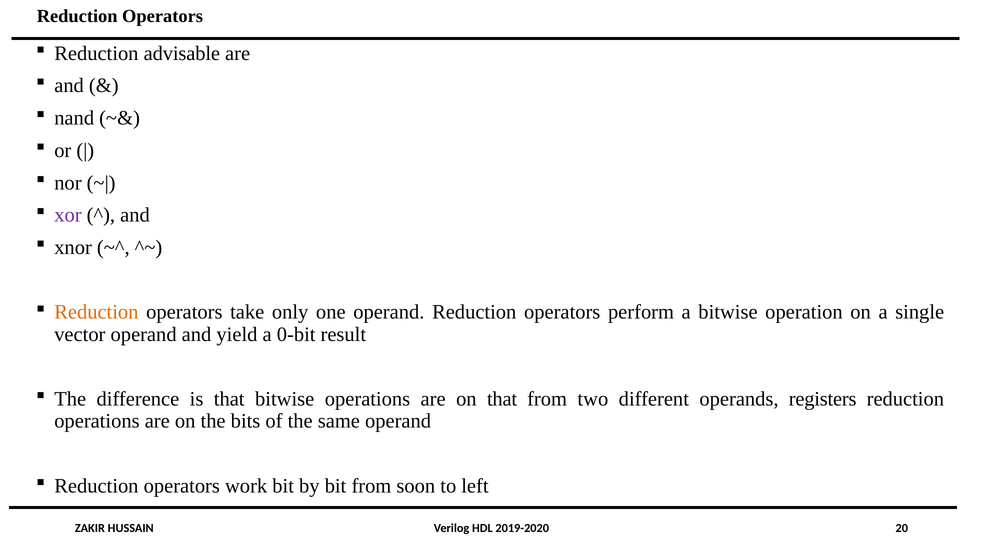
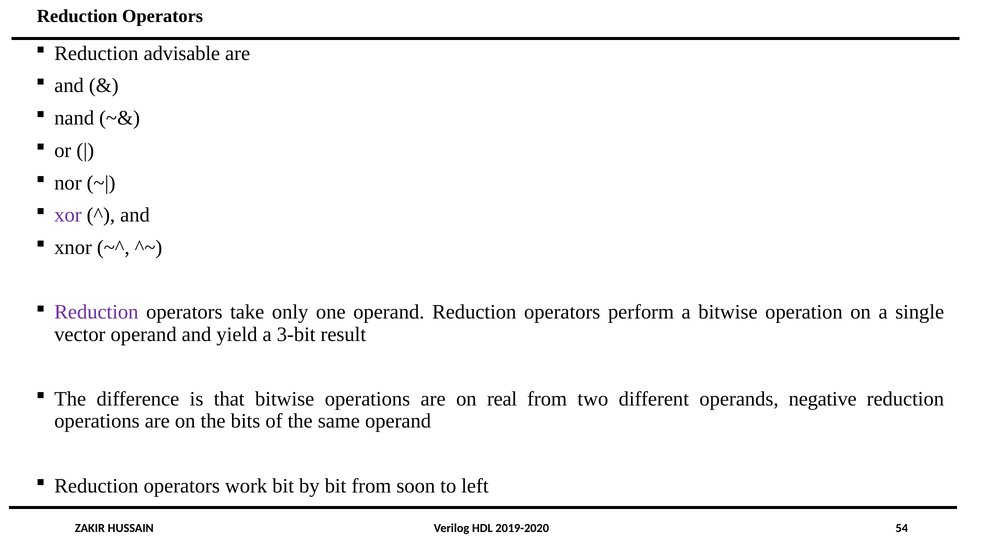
Reduction colour: orange -> purple (96, 312)
0-bit: 0-bit -> 3-bit (296, 334)
on that: that -> real (502, 399)
registers: registers -> negative (823, 399)
20: 20 -> 54 (902, 528)
